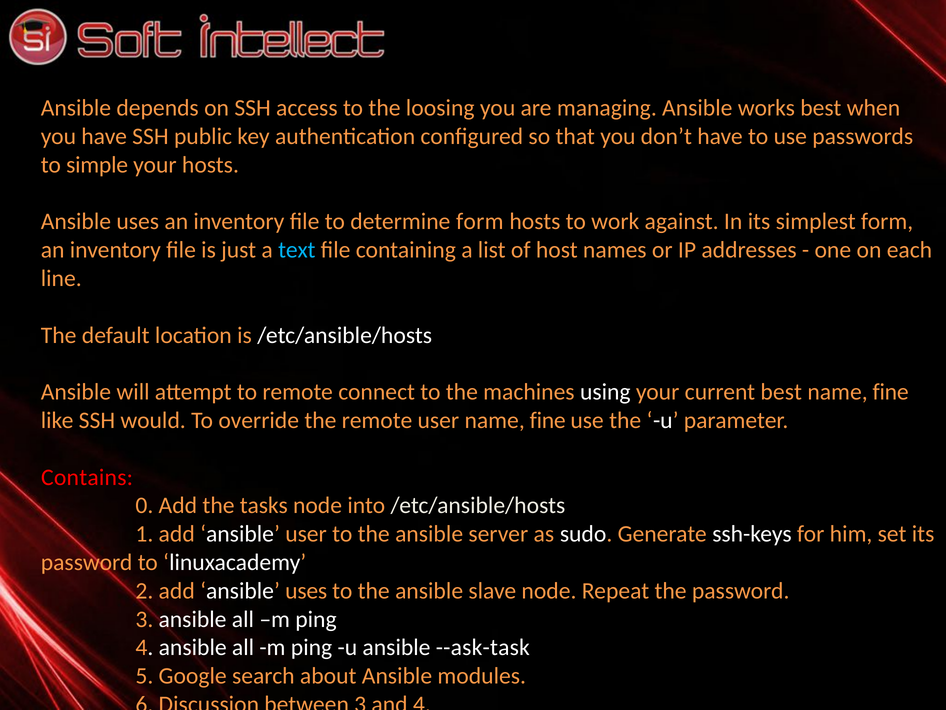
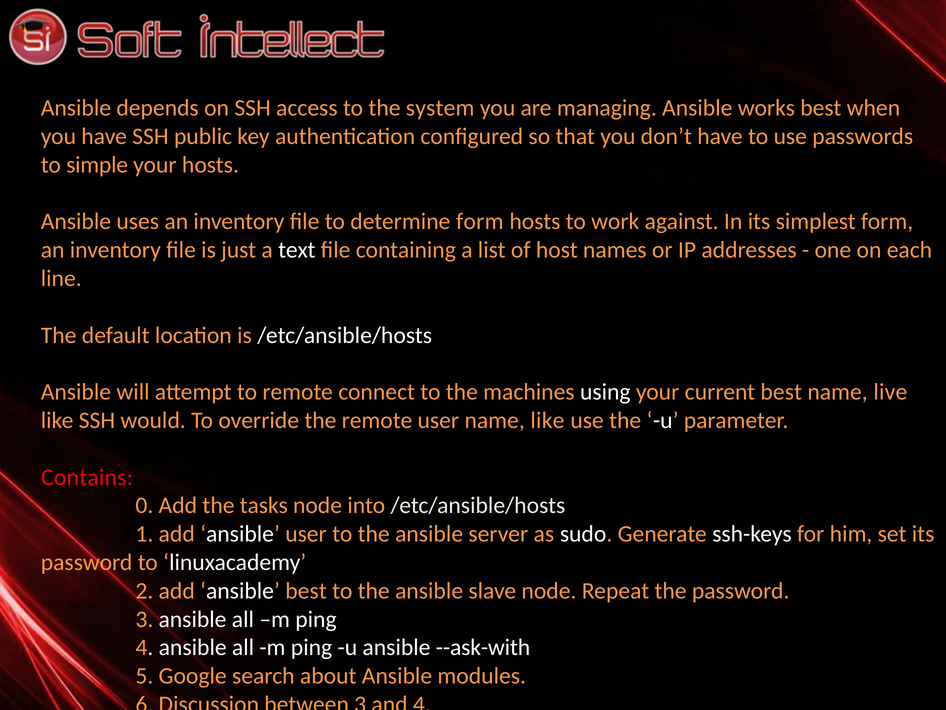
loosing: loosing -> system (440, 108)
text colour: light blue -> white (297, 250)
fine: fine -> live (890, 392)
user name fine: fine -> like (547, 420)
add ansible uses: uses -> best (306, 590)
--ask-task: --ask-task -> --ask-with (483, 647)
